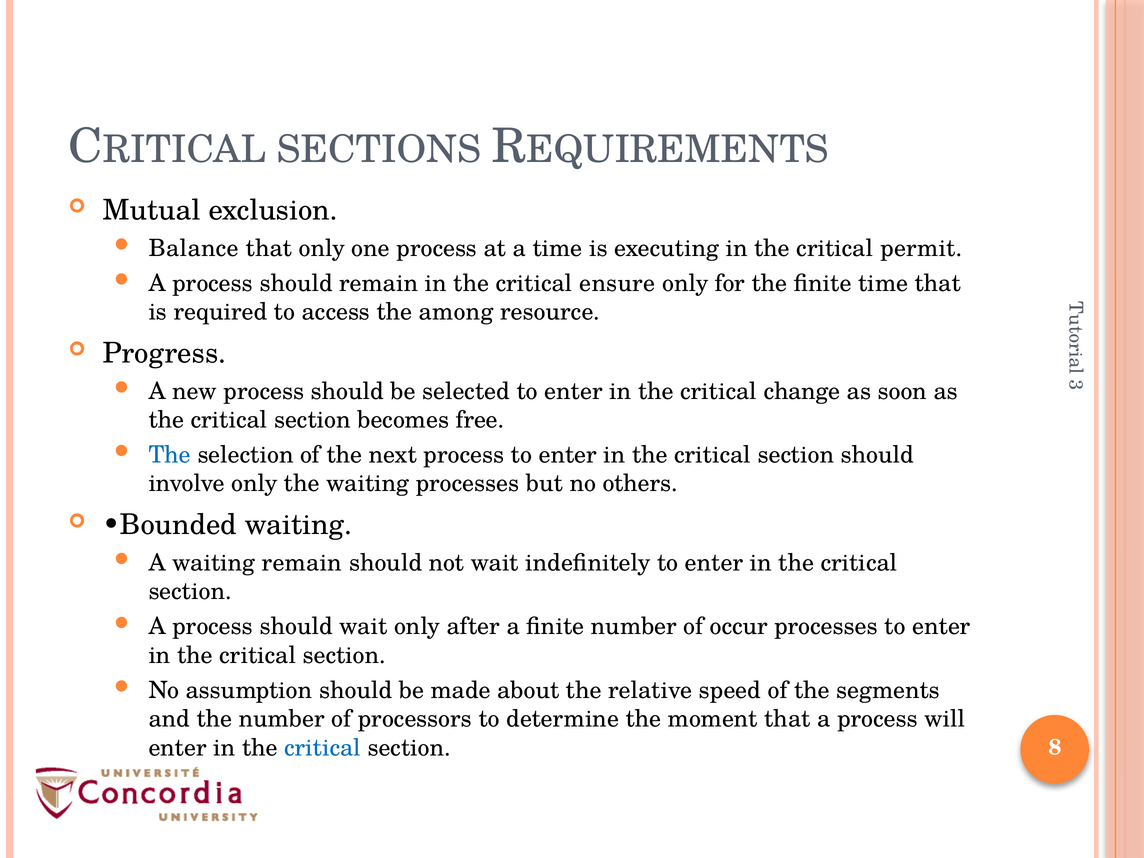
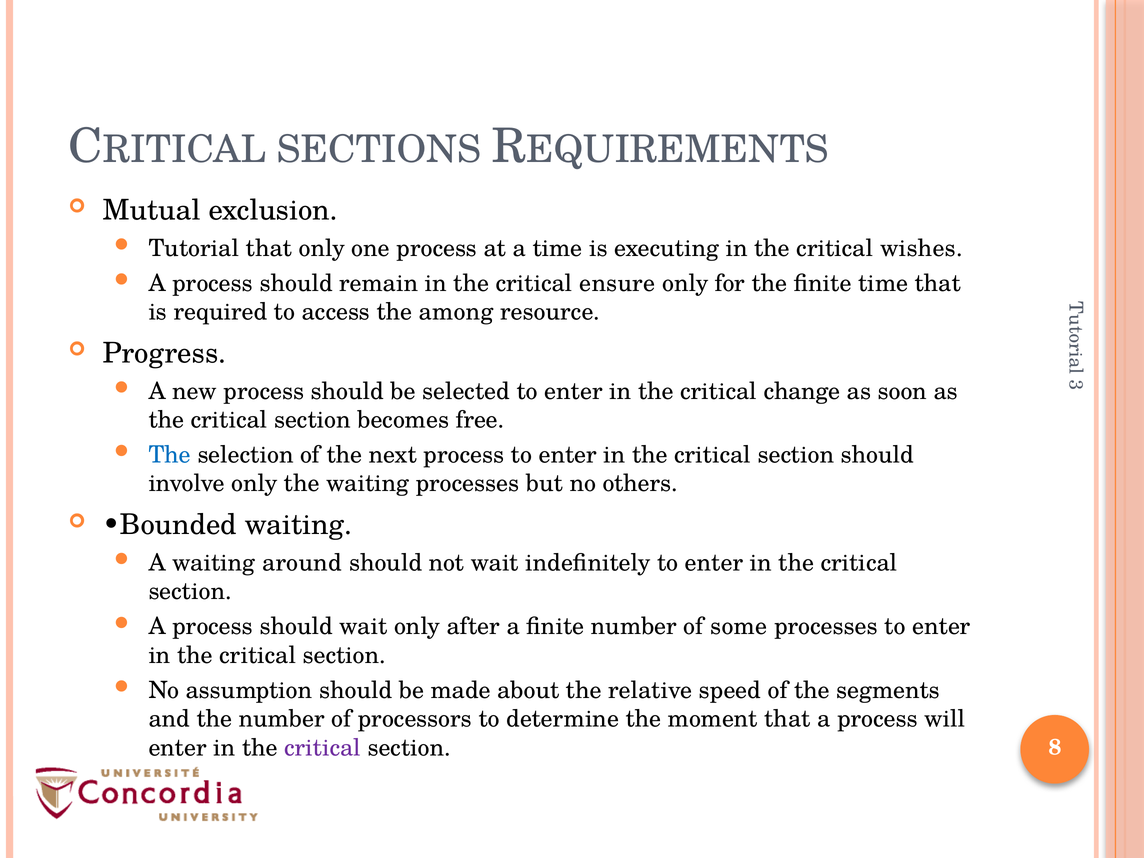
Balance: Balance -> Tutorial (194, 248)
permit: permit -> wishes (921, 248)
waiting remain: remain -> around (302, 563)
occur: occur -> some (739, 627)
critical colour: blue -> purple (323, 748)
